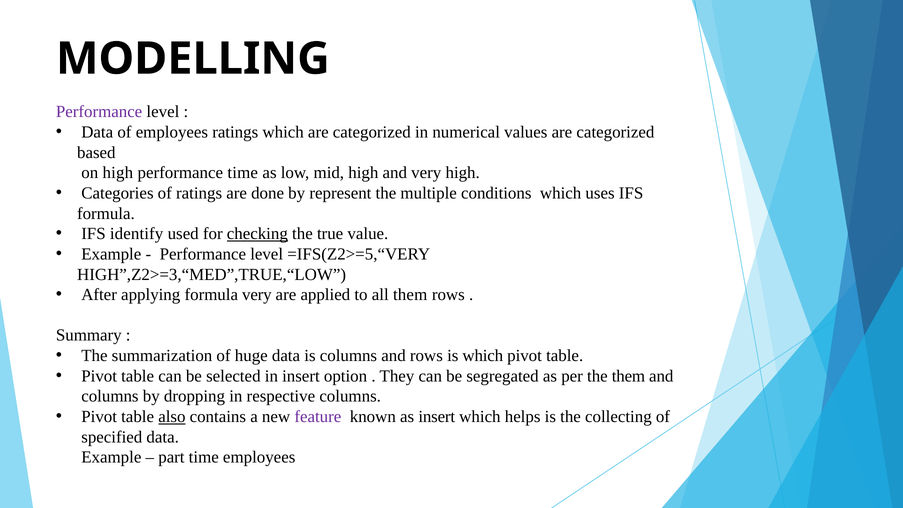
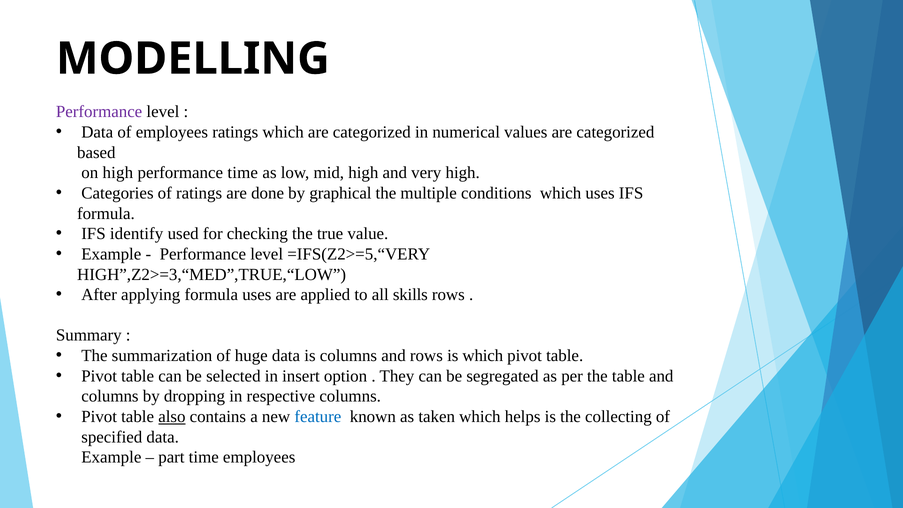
represent: represent -> graphical (340, 193)
checking underline: present -> none (257, 234)
formula very: very -> uses (257, 295)
all them: them -> skills (410, 295)
the them: them -> table (628, 376)
feature colour: purple -> blue (318, 417)
as insert: insert -> taken (437, 417)
